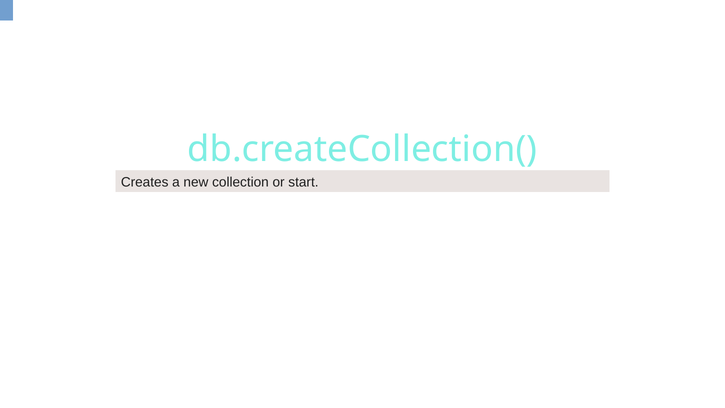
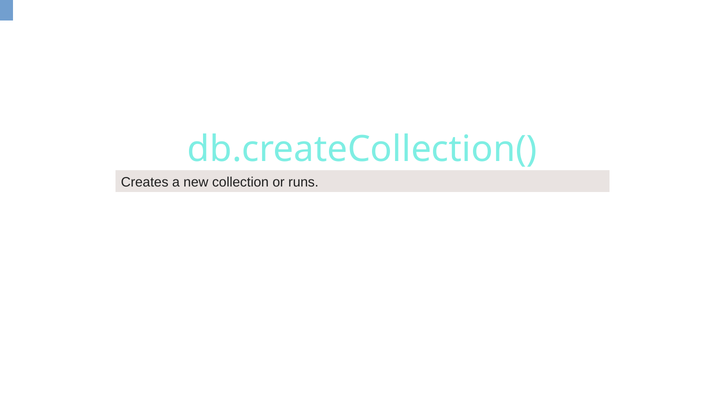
start: start -> runs (303, 182)
